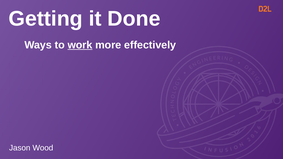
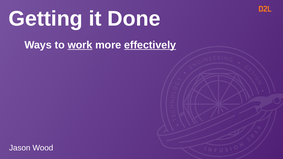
effectively underline: none -> present (150, 45)
